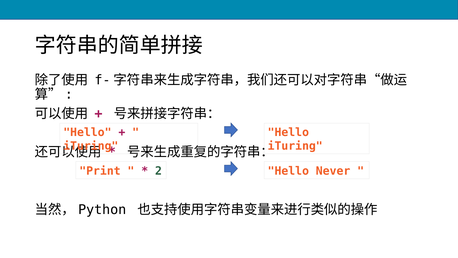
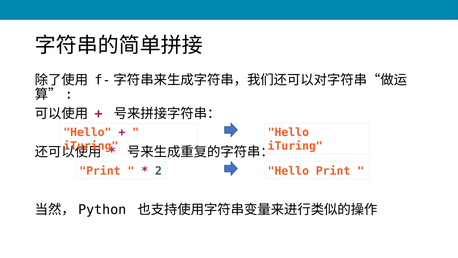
Hello Never: Never -> Print (333, 171)
